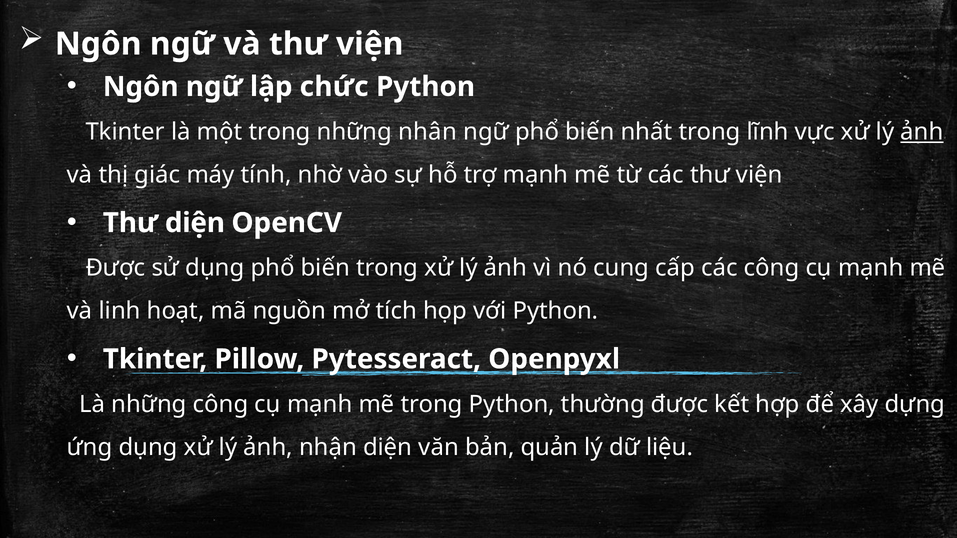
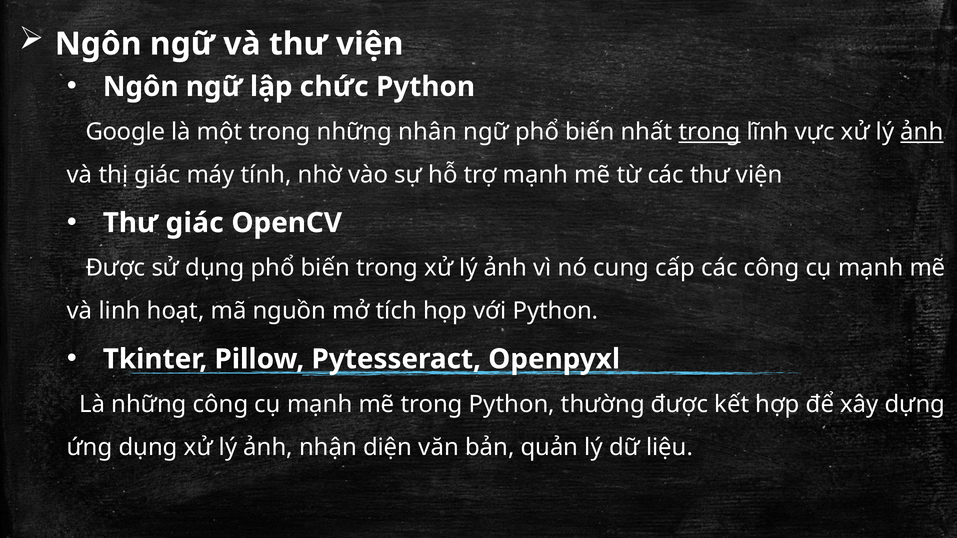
Tkinter: Tkinter -> Google (125, 132)
trong underline: none -> present (710, 132)
Thư diện: diện -> giác (195, 223)
